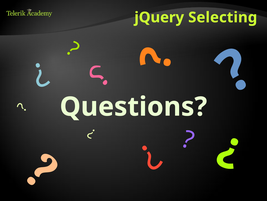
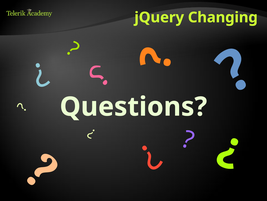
Selecting: Selecting -> Changing (223, 17)
